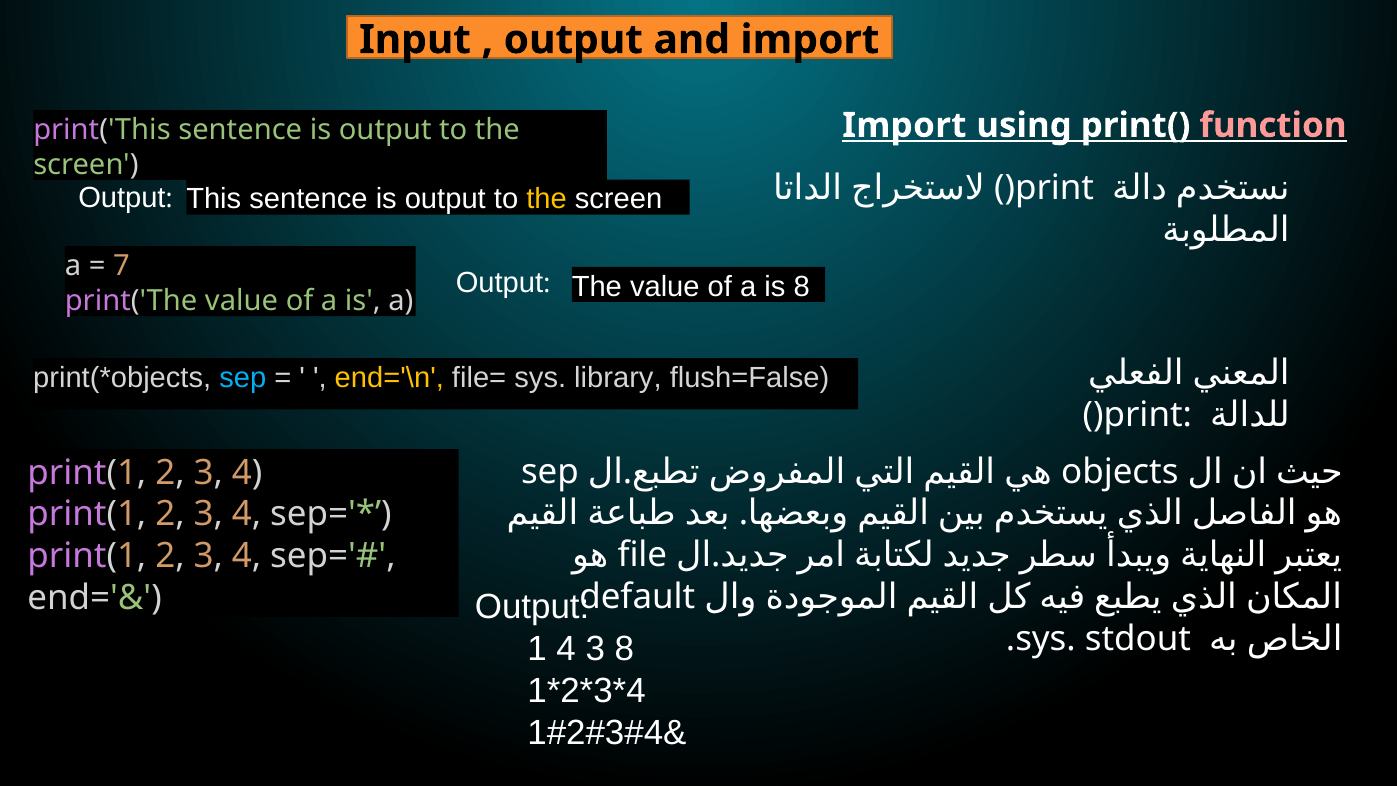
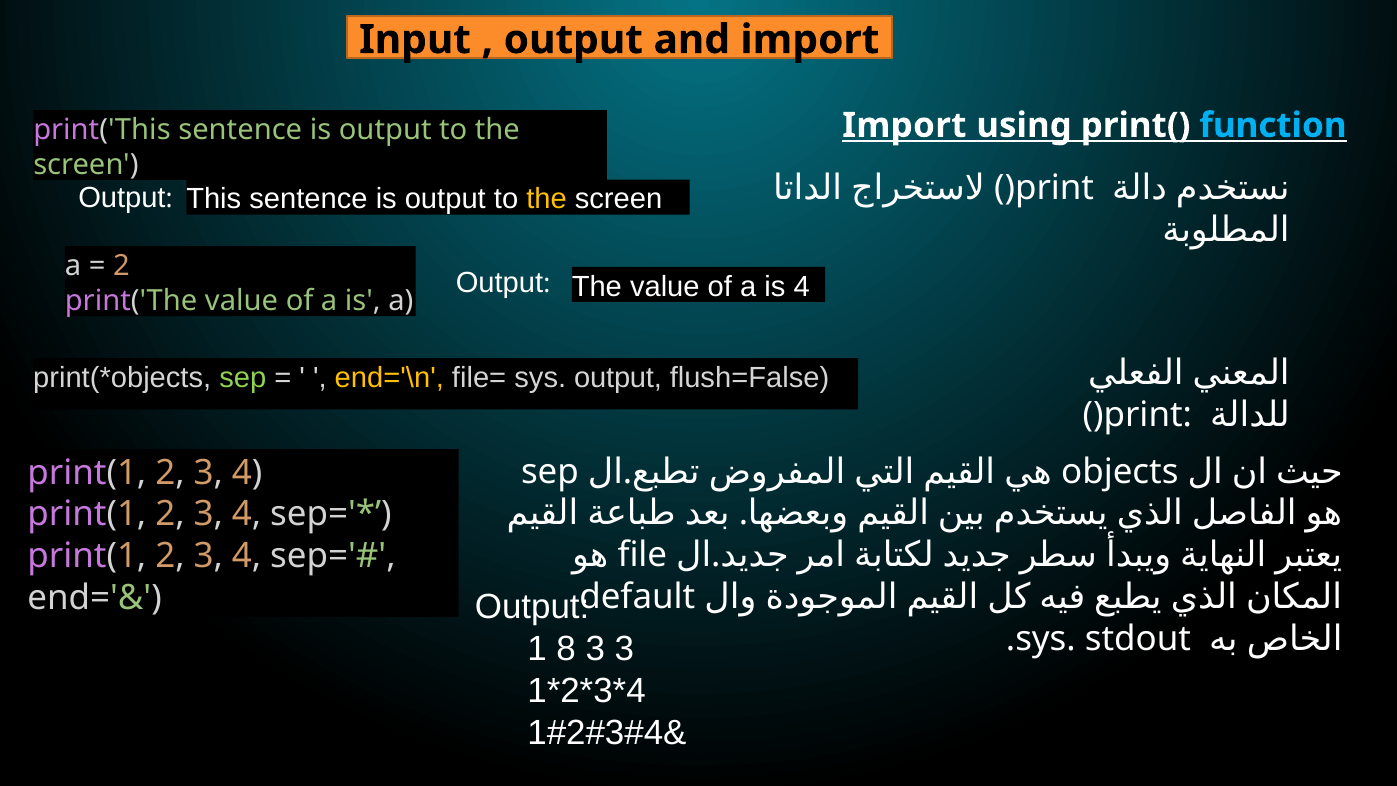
function colour: pink -> light blue (1273, 125)
7: 7 -> 2 (121, 266)
is 8: 8 -> 4 (802, 287)
sep colour: light blue -> light green (243, 378)
sys library: library -> output (618, 378)
1 4: 4 -> 8 (566, 649)
3 8: 8 -> 3 (624, 649)
